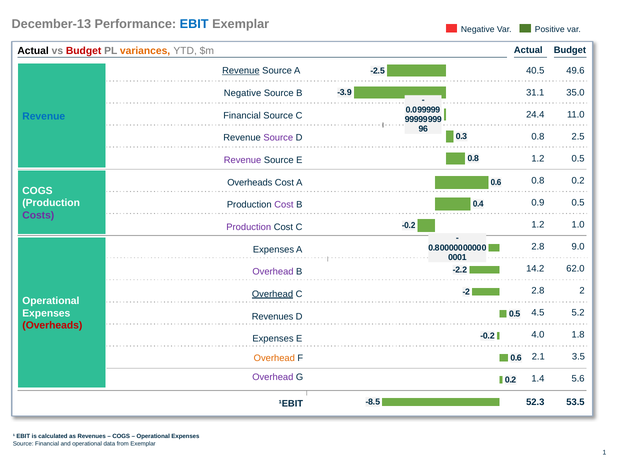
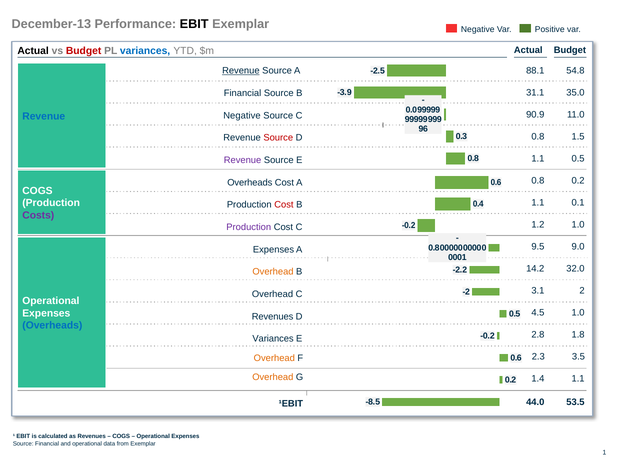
EBIT colour: blue -> black (194, 24)
variances colour: orange -> blue (145, 51)
40.5: 40.5 -> 88.1 (535, 71)
49.6: 49.6 -> 54.8 (575, 71)
Negative: Negative -> Financial (243, 93)
24.4: 24.4 -> 90.9 (535, 115)
Financial: Financial -> Negative (242, 116)
2.5: 2.5 -> 1.5 (578, 137)
Source colour: purple -> red (278, 138)
1.2: 1.2 -> 1.1 (538, 159)
0.9: 0.9 -> 1.1 (538, 203)
0.5: 0.5 -> 0.1 (578, 203)
Cost colour: purple -> red (284, 205)
2.8: 2.8 -> 9.5 (538, 247)
62.0: 62.0 -> 32.0 (575, 269)
Overhead colour: purple -> orange (273, 272)
2.8: 2.8 -> 3.1 (538, 291)
Overhead underline: present -> none (273, 294)
5.2: 5.2 -> 1.0 (578, 313)
Overheads colour: red -> blue (52, 326)
4.0: 4.0 -> 2.8 (538, 335)
Expenses: Expenses -> Variances (273, 339)
2.1: 2.1 -> 2.3 (538, 357)
Overhead colour: purple -> orange (273, 378)
5.6: 5.6 -> 1.1 (578, 379)
52.3: 52.3 -> 44.0 (535, 403)
